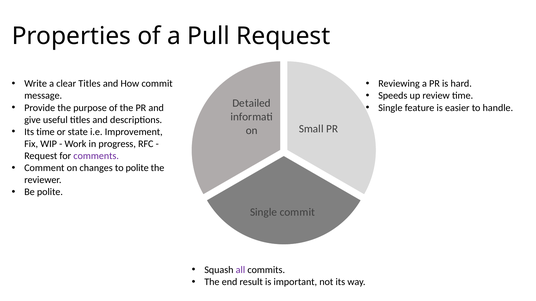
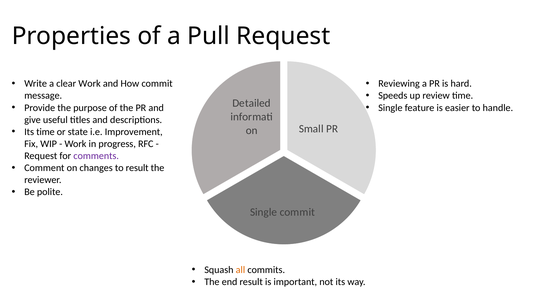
clear Titles: Titles -> Work (90, 84)
to polite: polite -> result (137, 168)
all colour: purple -> orange (240, 270)
